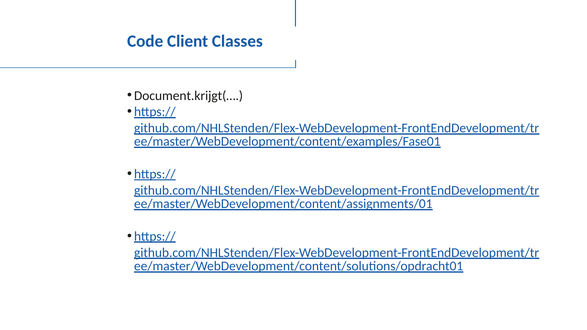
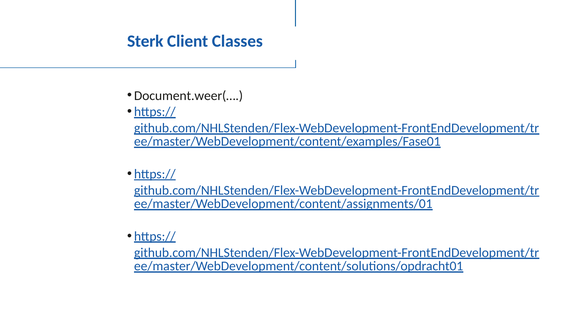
Code: Code -> Sterk (145, 41)
Document.krijgt(…: Document.krijgt(… -> Document.weer(… (188, 96)
